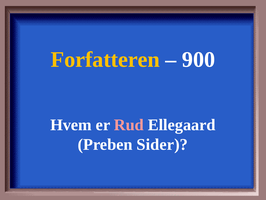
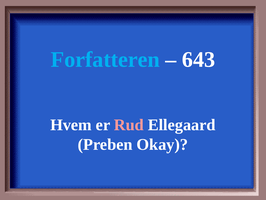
Forfatteren colour: yellow -> light blue (105, 59)
900: 900 -> 643 (199, 59)
Sider: Sider -> Okay (162, 144)
